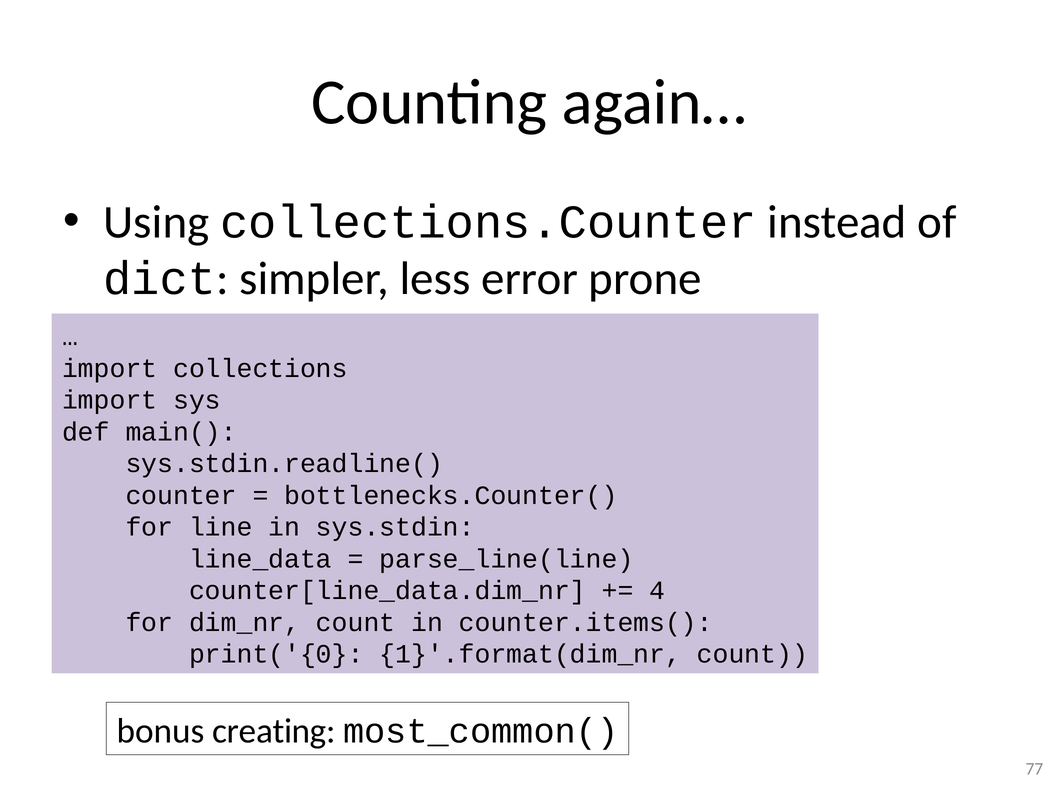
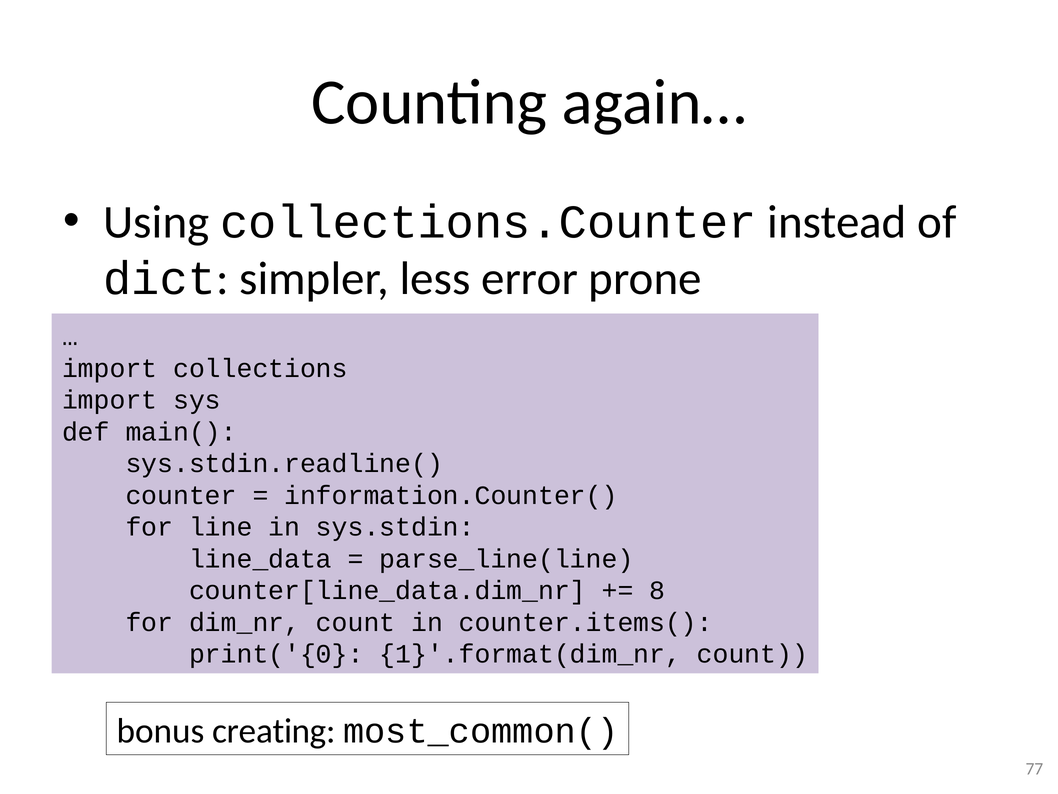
bottlenecks.Counter(: bottlenecks.Counter( -> information.Counter( (451, 495)
4: 4 -> 8 (657, 590)
